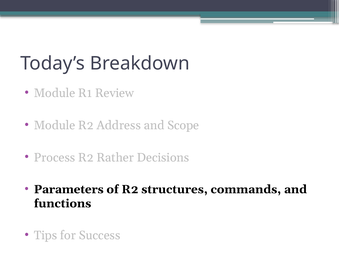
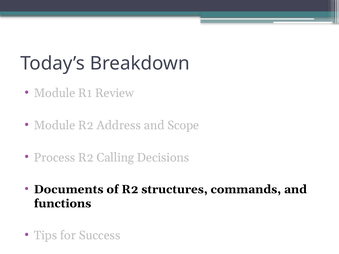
Rather: Rather -> Calling (115, 158)
Parameters: Parameters -> Documents (69, 190)
